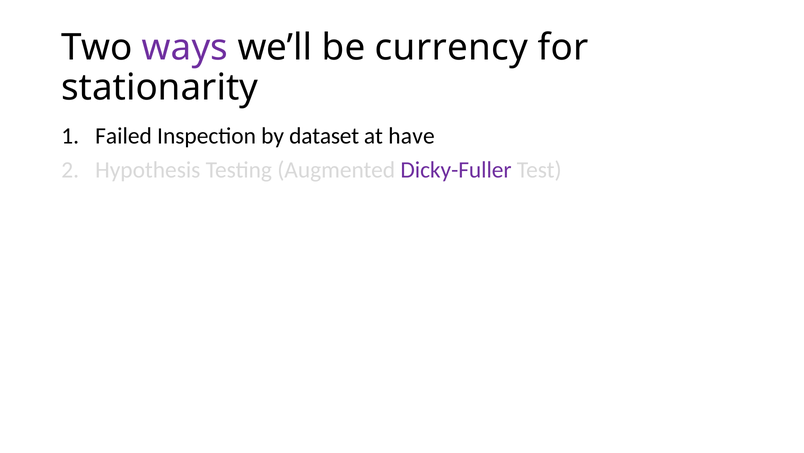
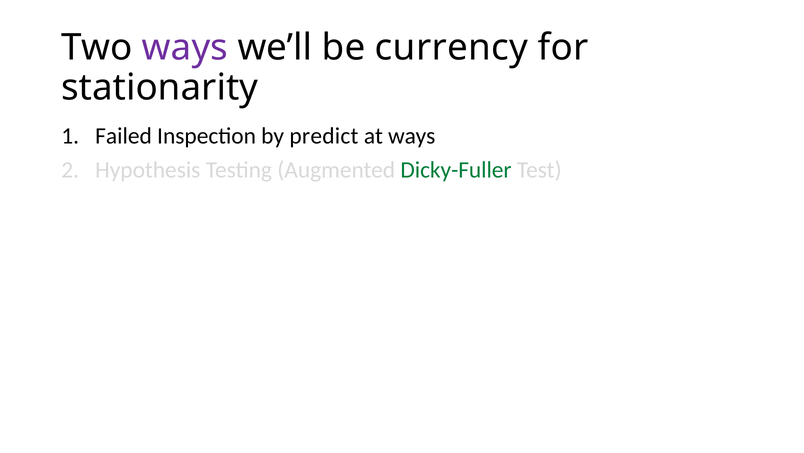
dataset: dataset -> predict (324, 136)
at have: have -> ways (412, 136)
Dicky-Fuller colour: purple -> green (456, 170)
